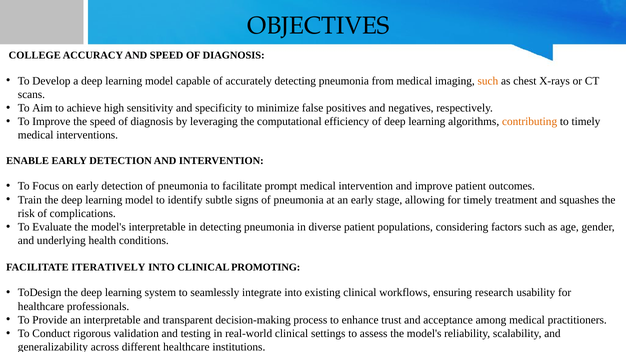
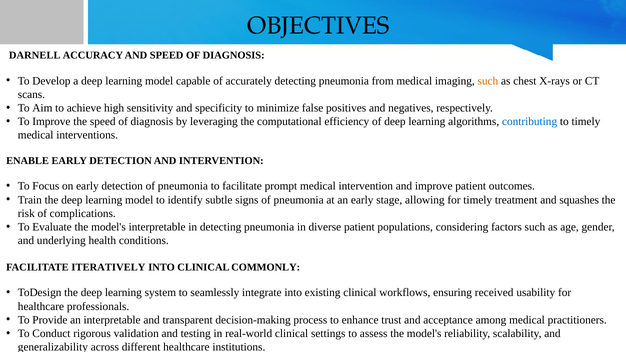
COLLEGE: COLLEGE -> DARNELL (35, 55)
contributing colour: orange -> blue (530, 122)
PROMOTING: PROMOTING -> COMMONLY (266, 267)
research: research -> received (494, 293)
